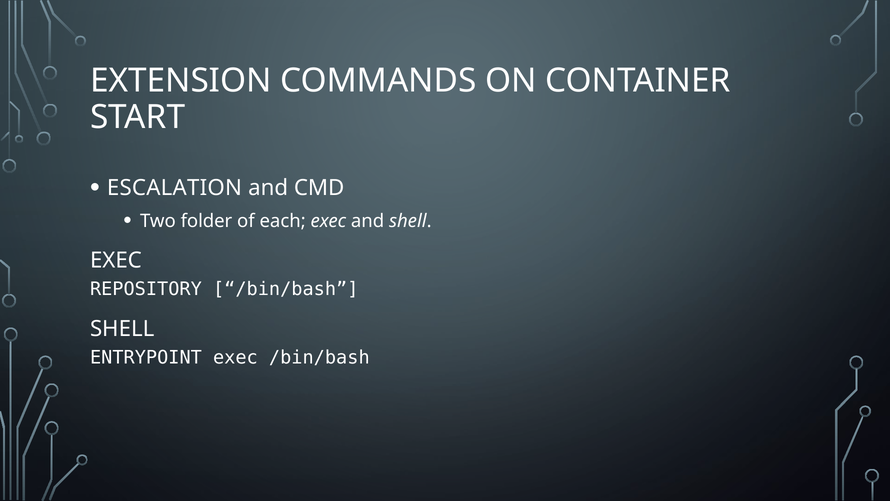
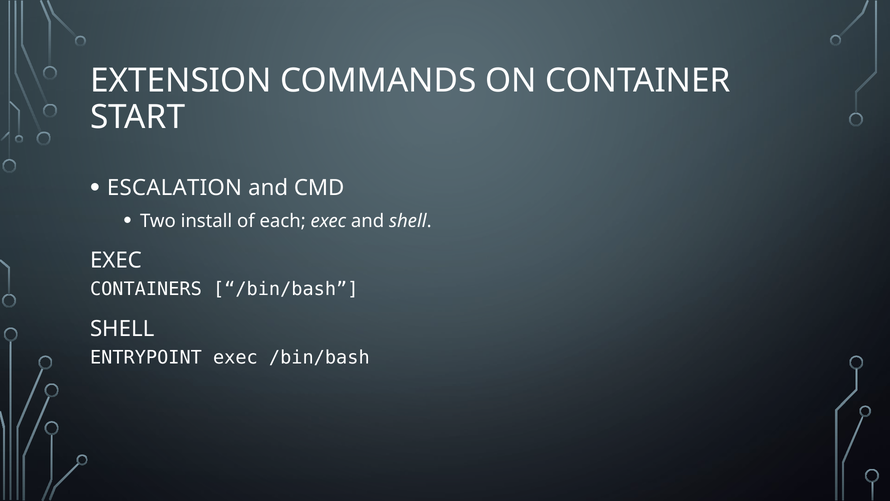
folder: folder -> install (206, 221)
REPOSITORY: REPOSITORY -> CONTAINERS (146, 289)
